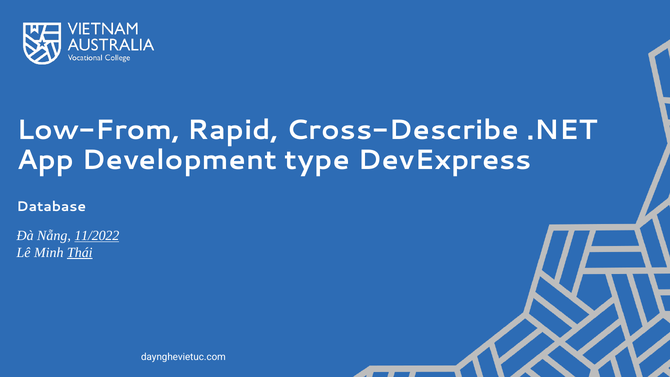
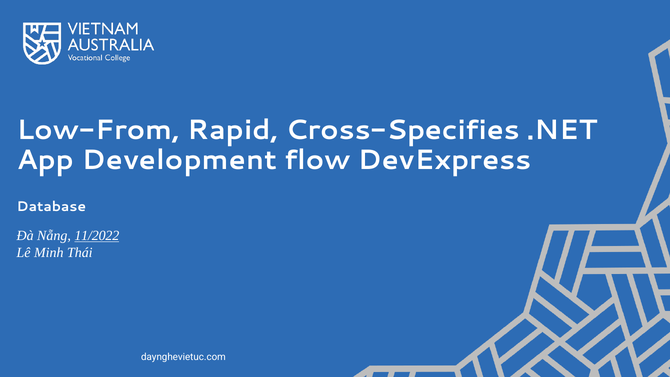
Cross-Describe: Cross-Describe -> Cross-Specifies (403, 130)
type: type -> flow (317, 160)
Thái underline: present -> none (80, 252)
